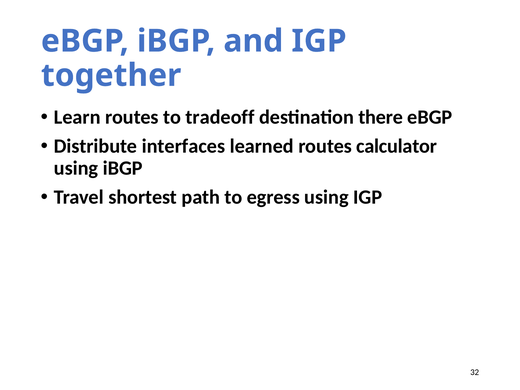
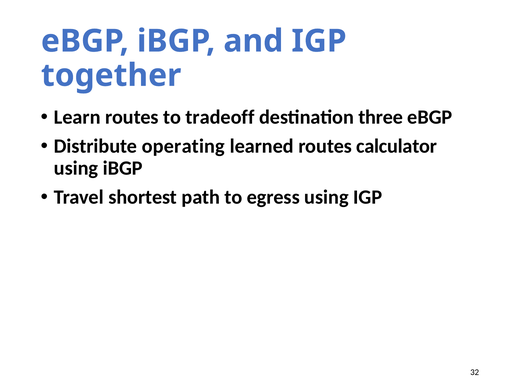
there: there -> three (381, 117)
interfaces: interfaces -> operating (183, 146)
